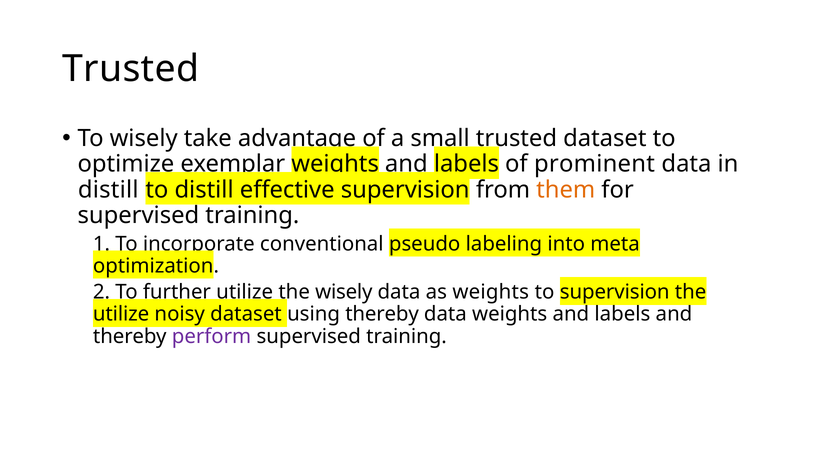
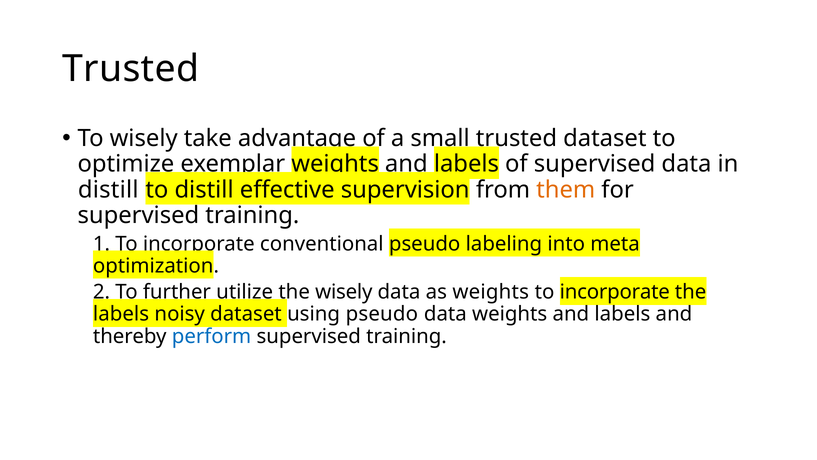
of prominent: prominent -> supervised (595, 164)
supervision: supervision -> incorporate (615, 292)
utilize: utilize -> labels (121, 314)
using thereby: thereby -> pseudo (382, 314)
perform colour: purple -> blue (212, 336)
